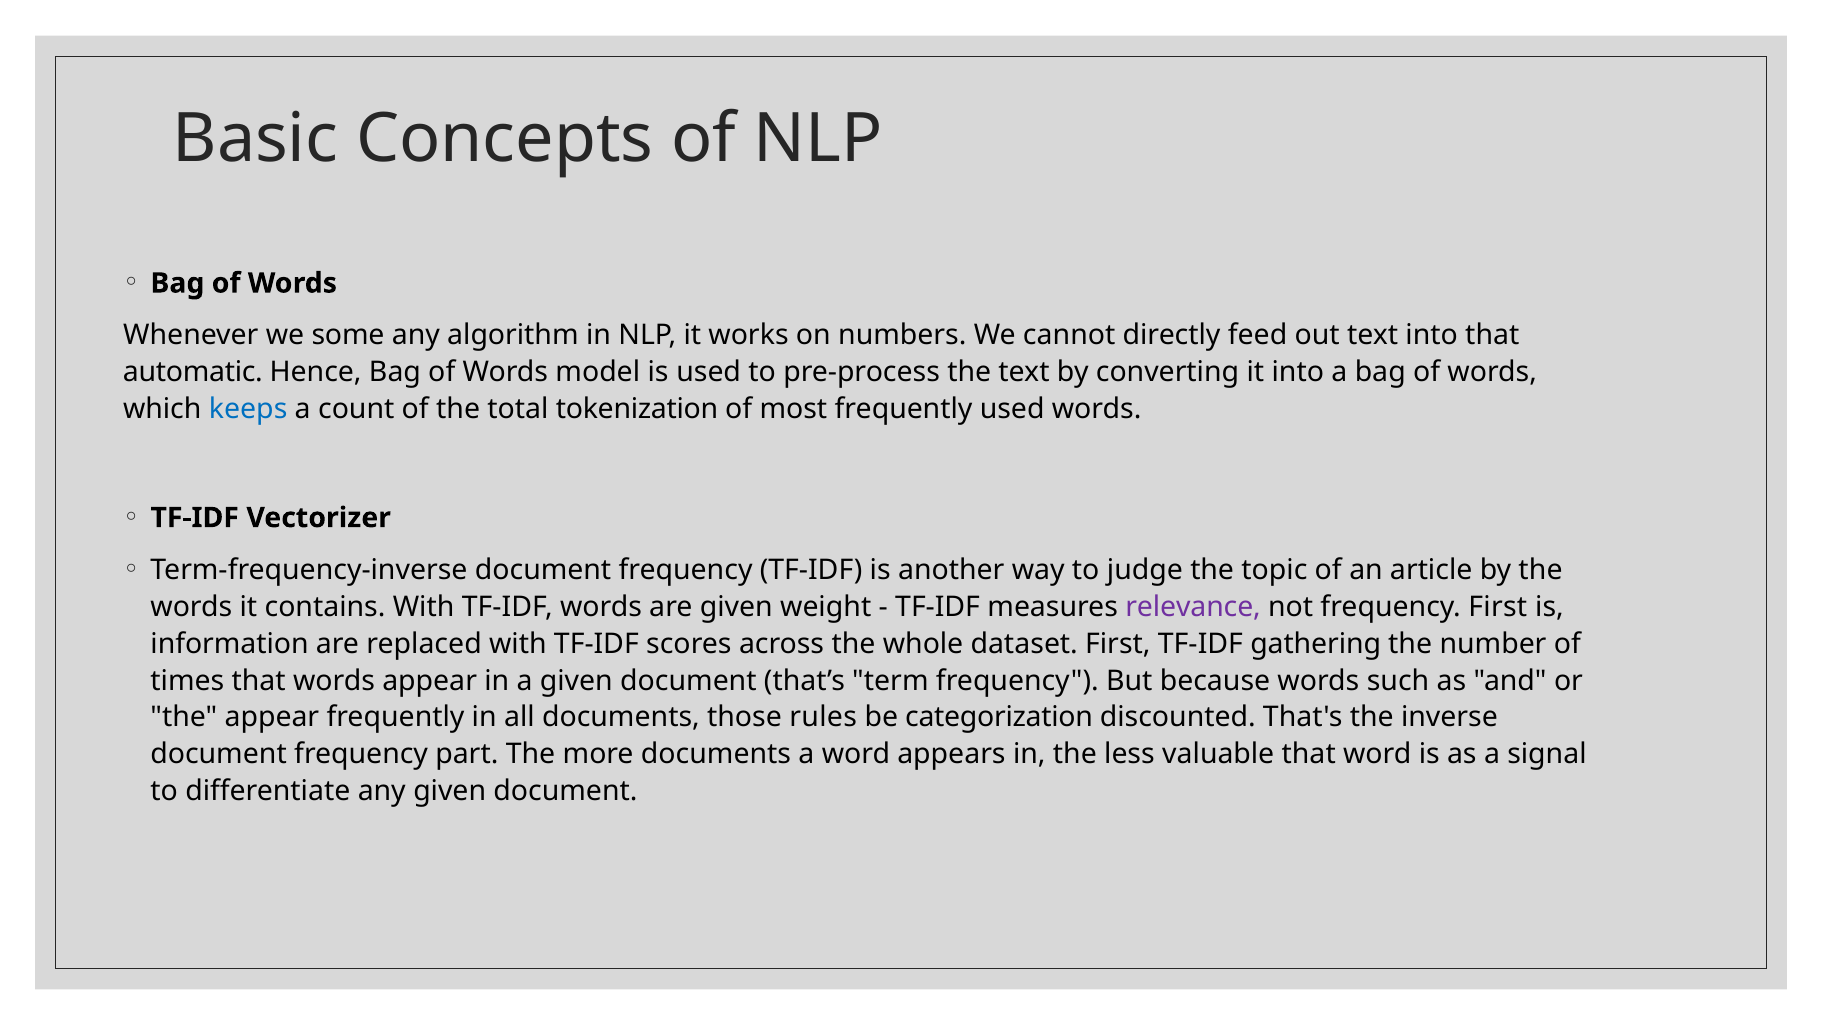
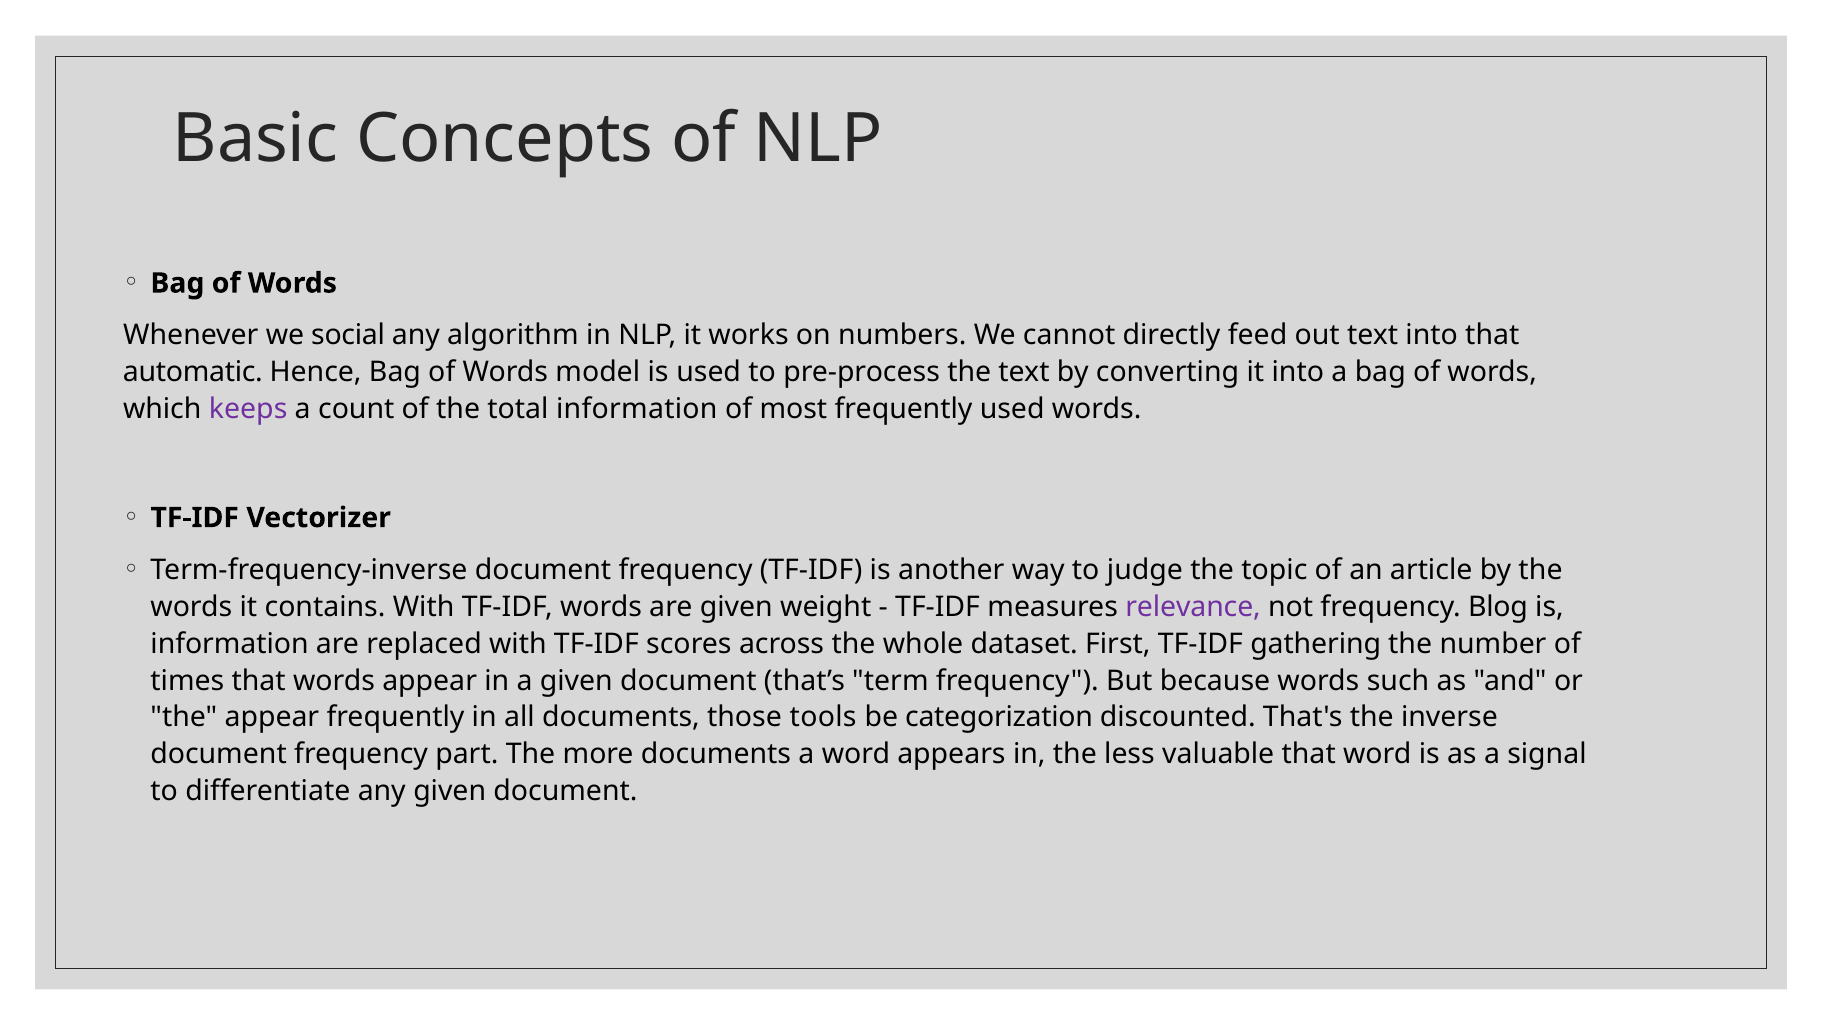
some: some -> social (348, 335)
keeps colour: blue -> purple (248, 409)
total tokenization: tokenization -> information (637, 409)
frequency First: First -> Blog (1498, 607)
rules: rules -> tools (823, 717)
